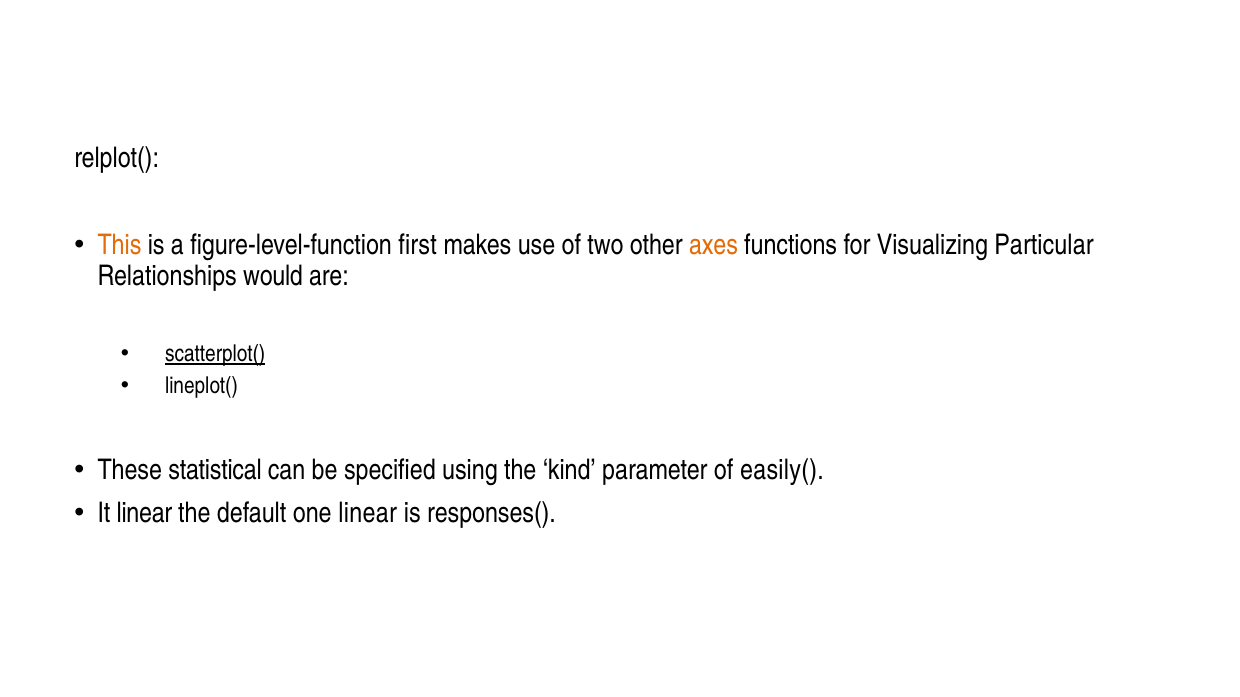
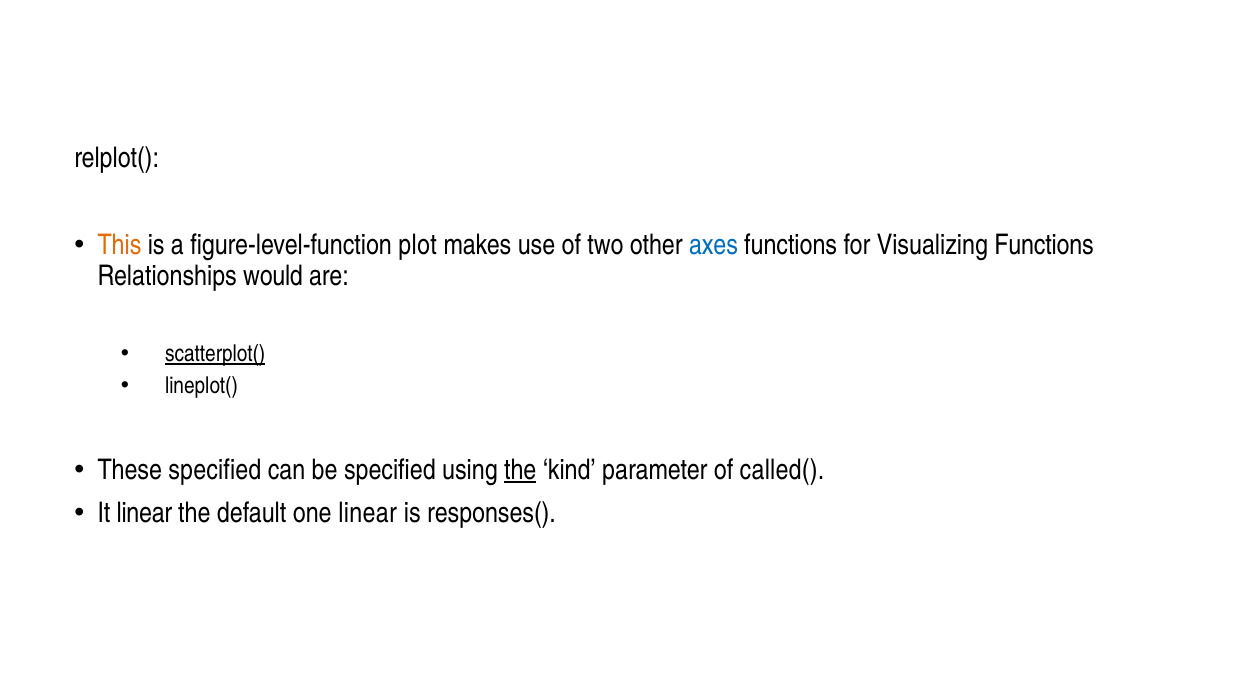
first: first -> plot (418, 246)
axes colour: orange -> blue (714, 246)
Visualizing Particular: Particular -> Functions (1044, 246)
These statistical: statistical -> specified (215, 470)
the underline: none -> present (520, 470)
easily(: easily( -> called( (782, 470)
